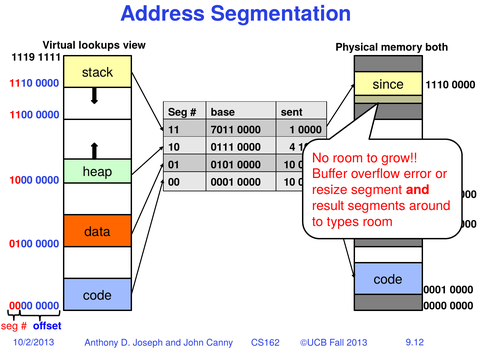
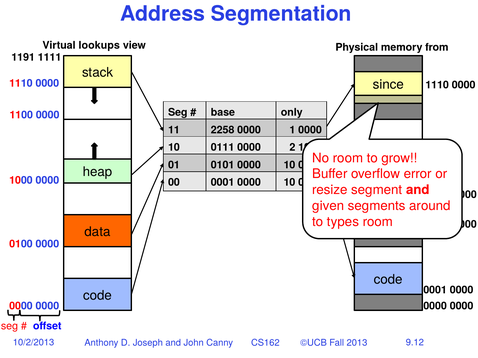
both: both -> from (437, 48)
1119: 1119 -> 1191 (23, 57)
sent: sent -> only (292, 112)
7011: 7011 -> 2258 (223, 130)
4: 4 -> 2 (292, 148)
result: result -> given (328, 206)
